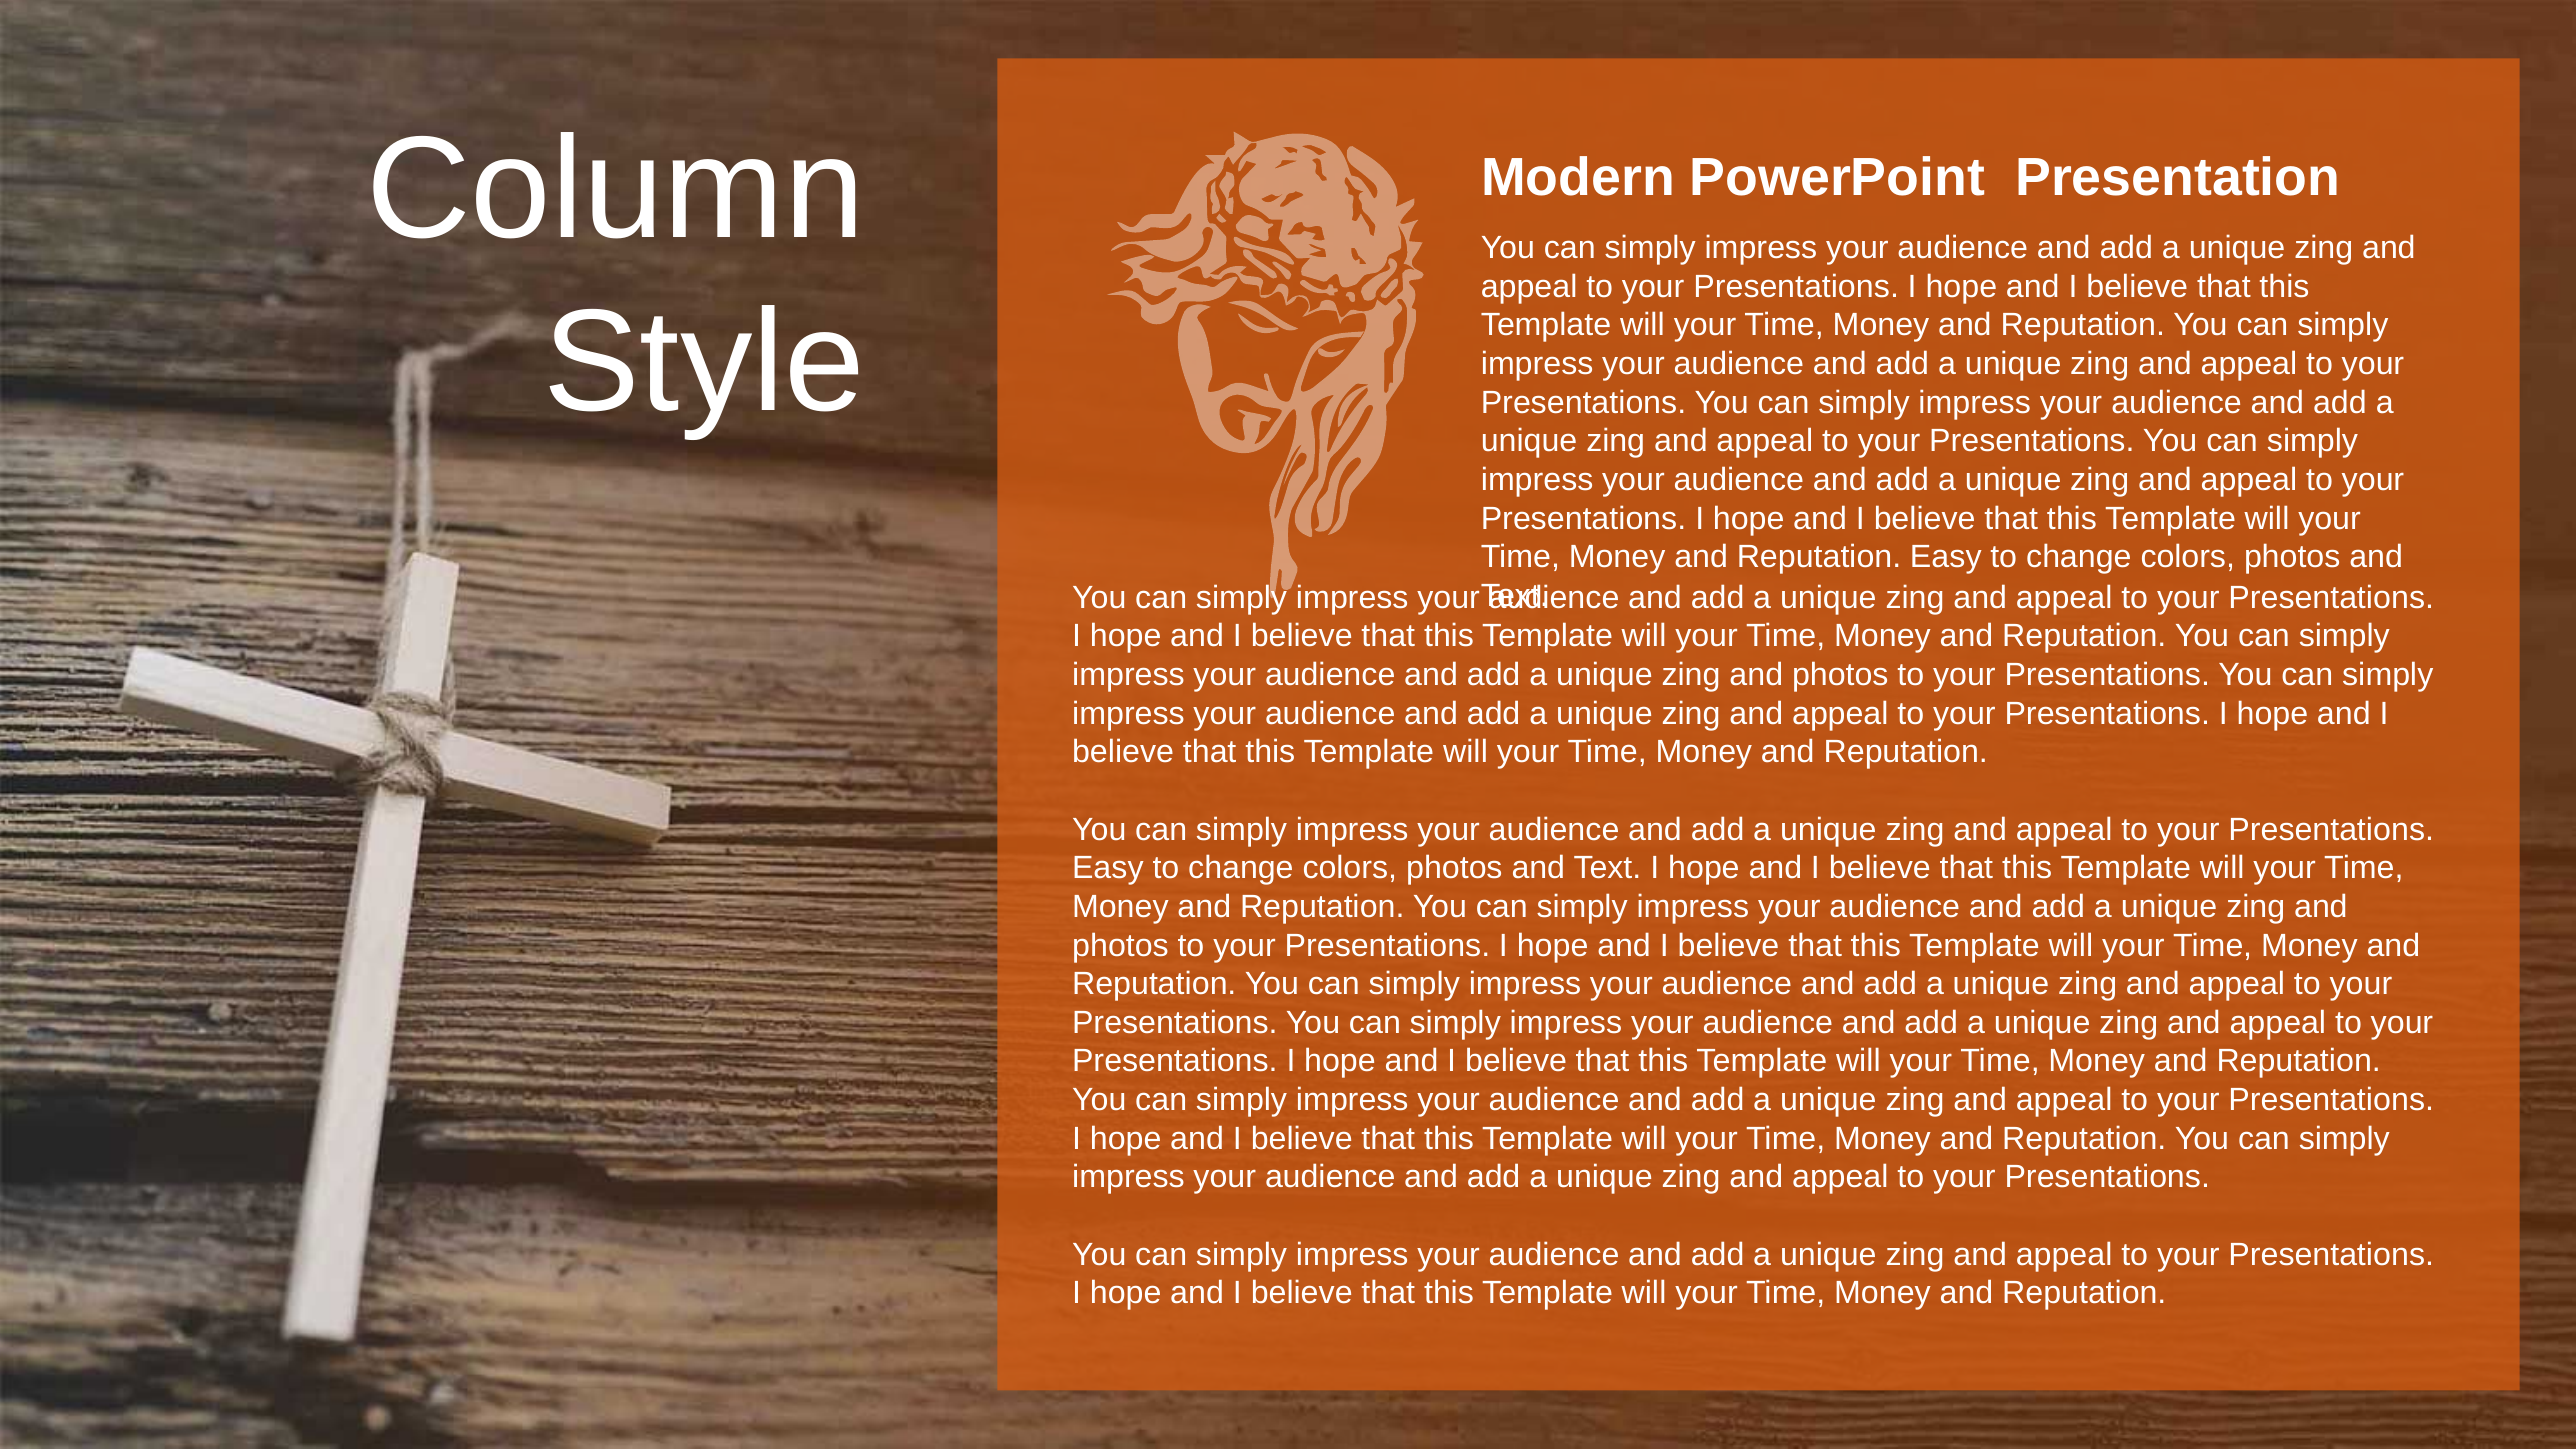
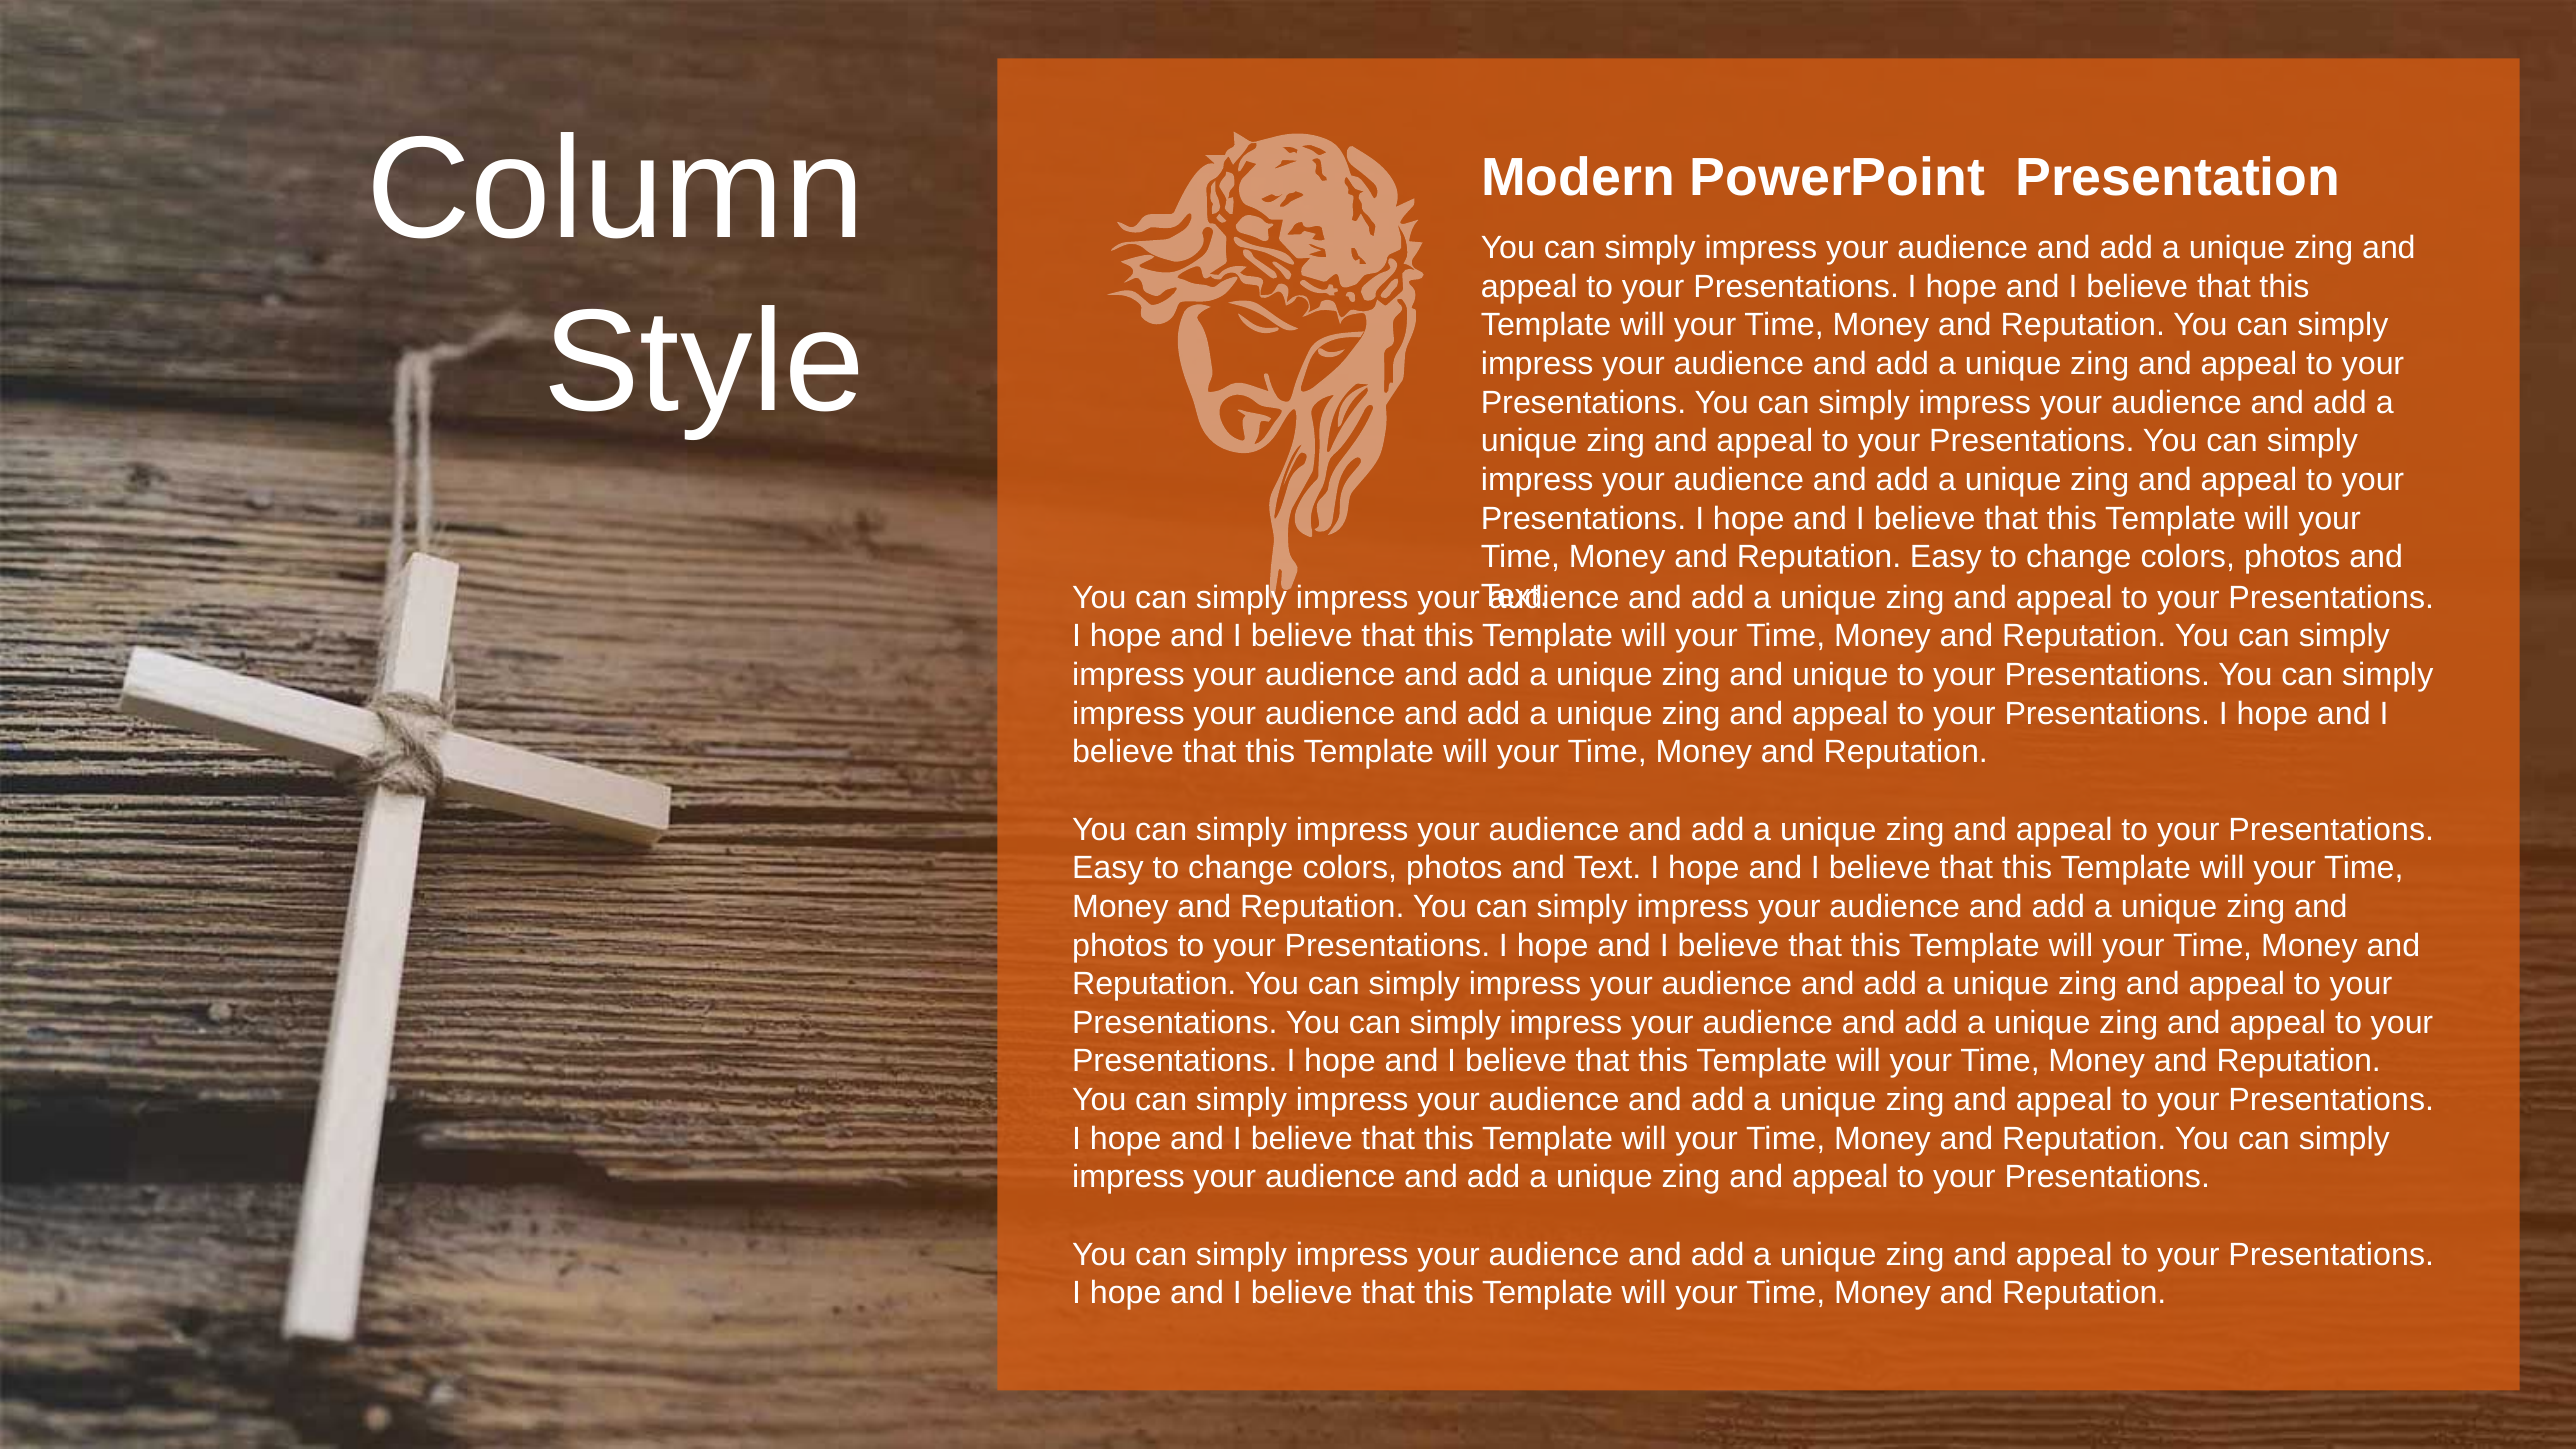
photos: photos -> unique (1840, 675)
